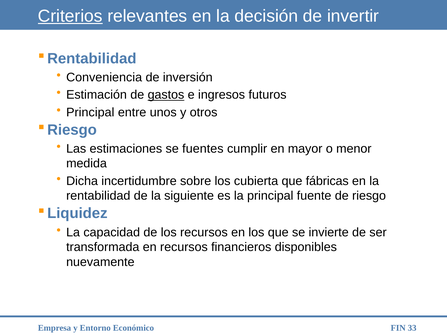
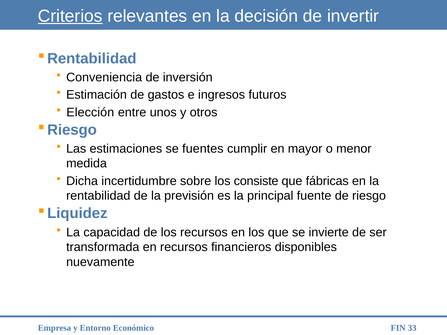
gastos underline: present -> none (166, 95)
Principal: Principal -> Elección (90, 112)
cubierta: cubierta -> consiste (256, 181)
siguiente: siguiente -> previsión (189, 196)
